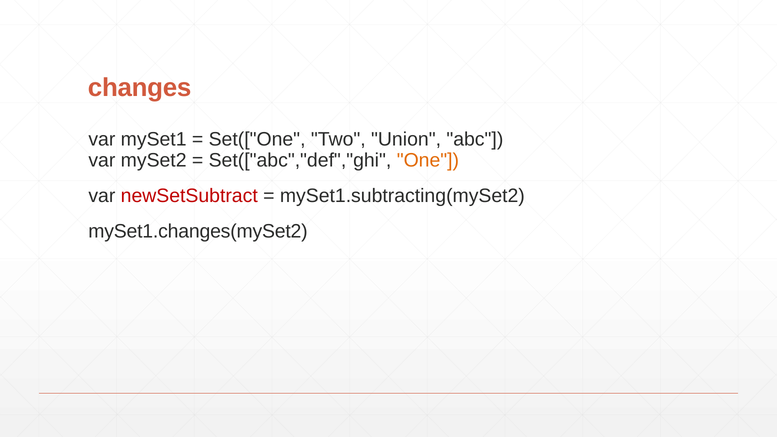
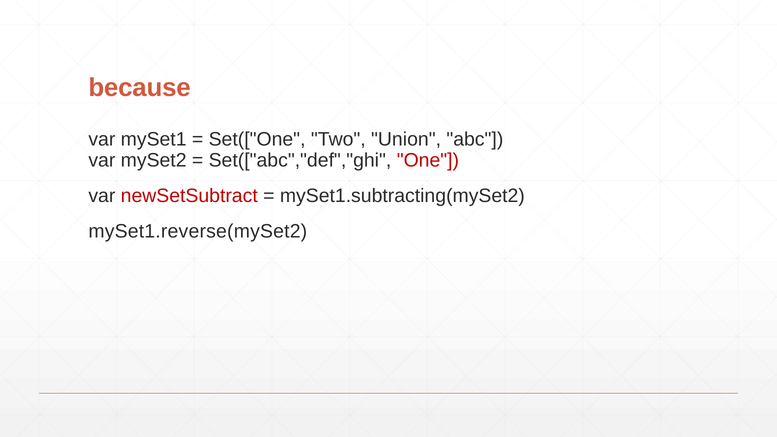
changes: changes -> because (140, 88)
One colour: orange -> red (428, 161)
mySet1.changes(mySet2: mySet1.changes(mySet2 -> mySet1.reverse(mySet2 (198, 232)
